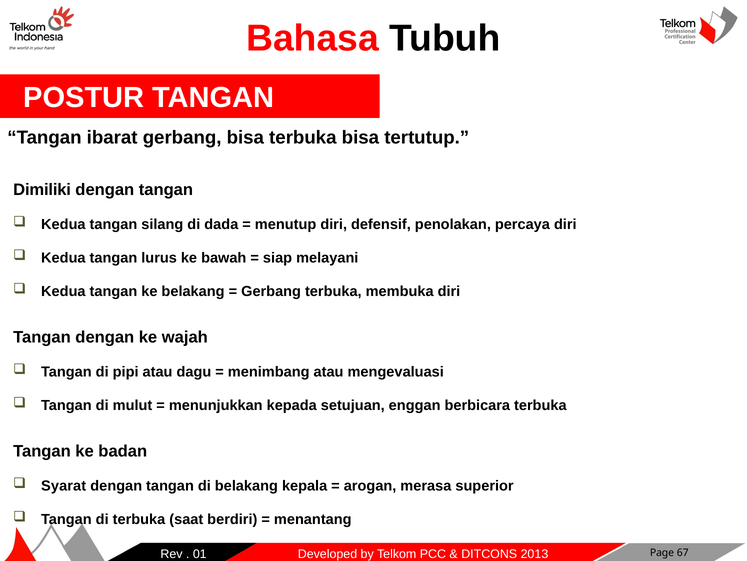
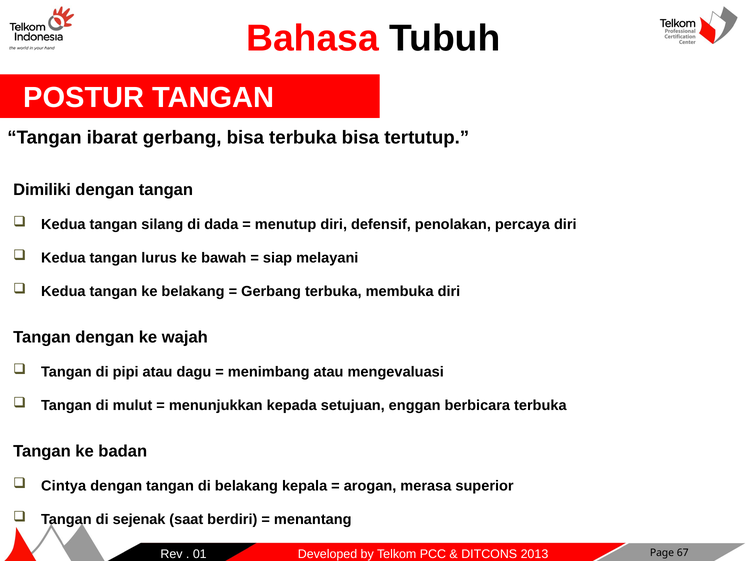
Syarat: Syarat -> Cintya (64, 485)
di terbuka: terbuka -> sejenak (139, 519)
